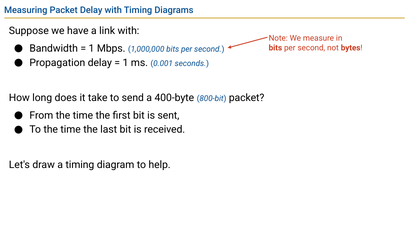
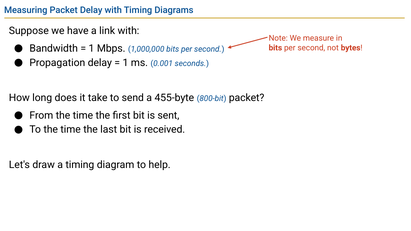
400-byte: 400-byte -> 455-byte (174, 98)
